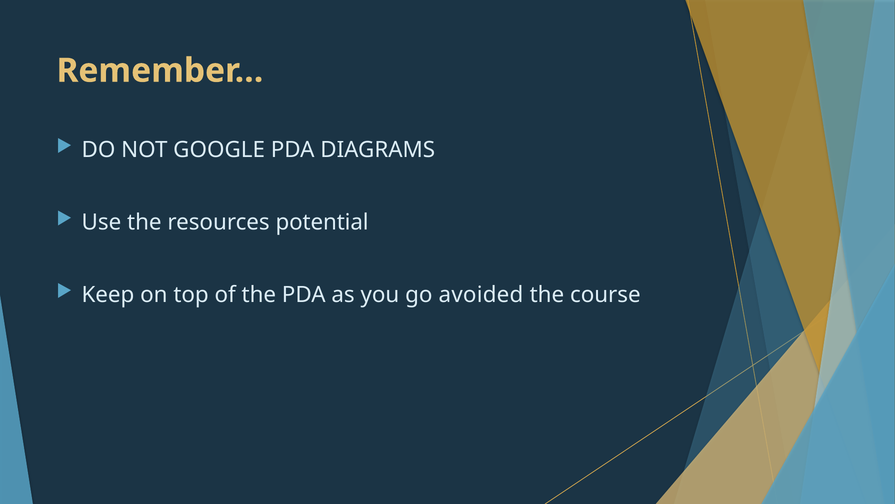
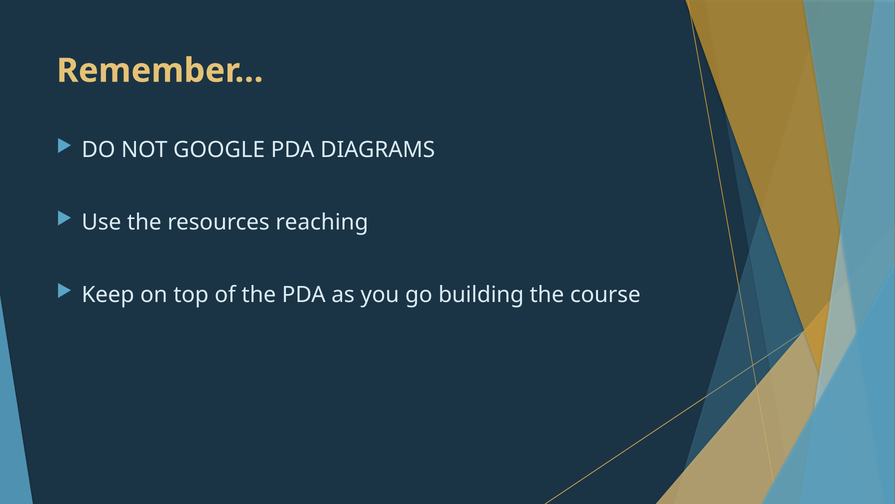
potential: potential -> reaching (322, 222)
avoided: avoided -> building (481, 294)
